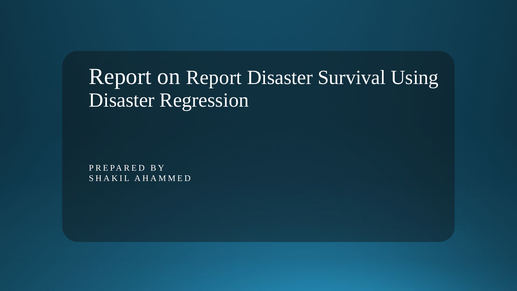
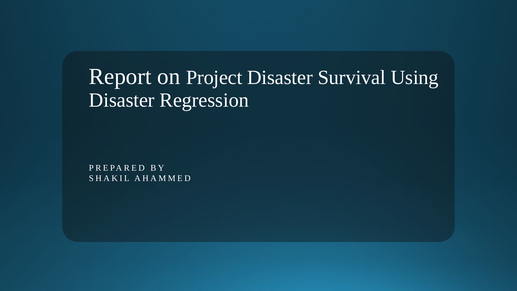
on Report: Report -> Project (214, 78)
